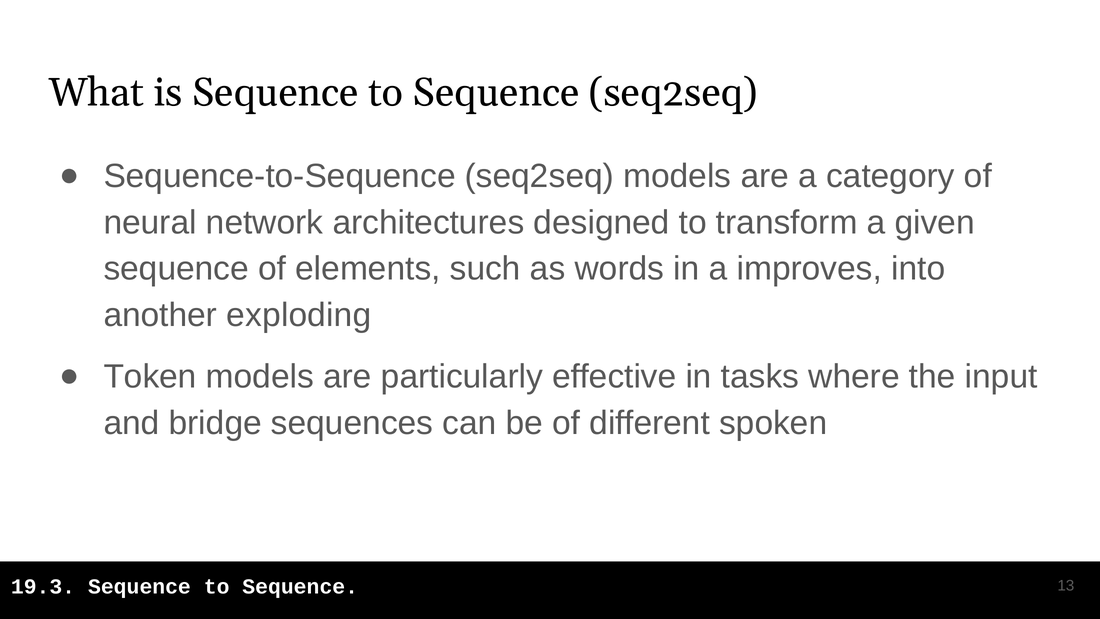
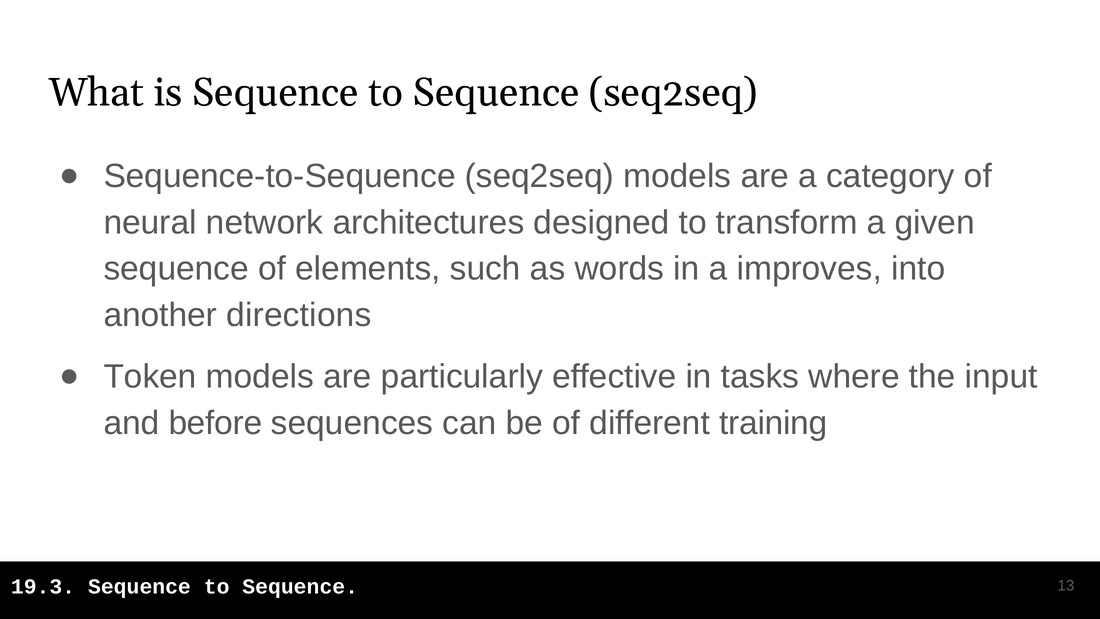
exploding: exploding -> directions (299, 315)
bridge: bridge -> before (215, 423)
spoken: spoken -> training (773, 423)
